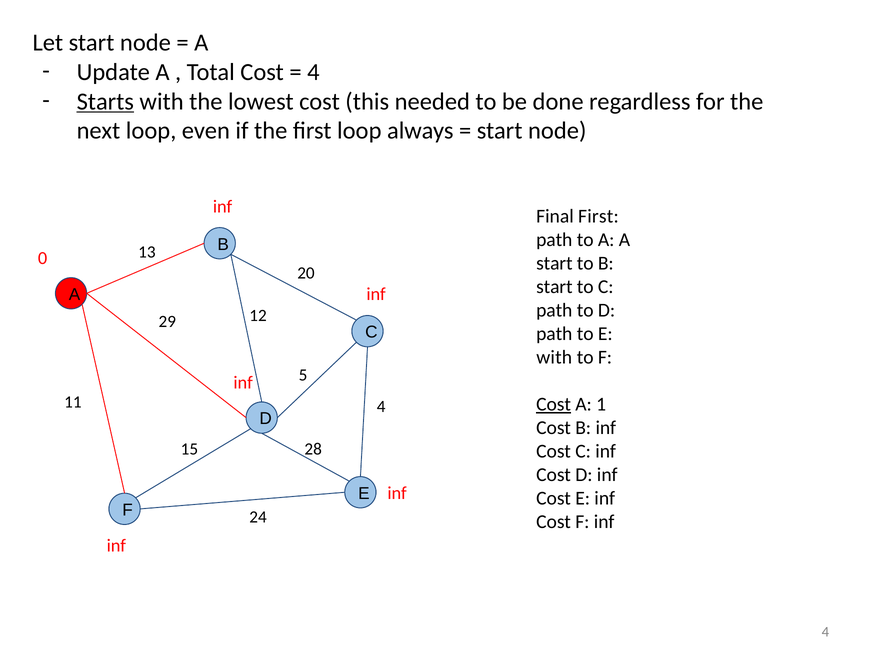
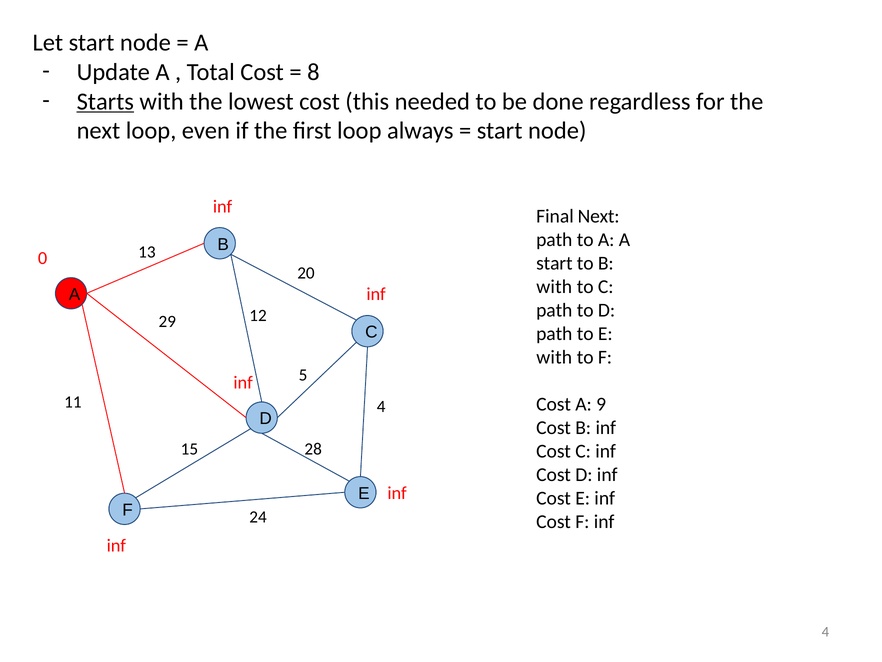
4: 4 -> 8 (313, 72)
Final First: First -> Next (599, 216)
start: start -> with (554, 286)
Cost underline: present -> none (554, 404)
1: 1 -> 9 (601, 404)
